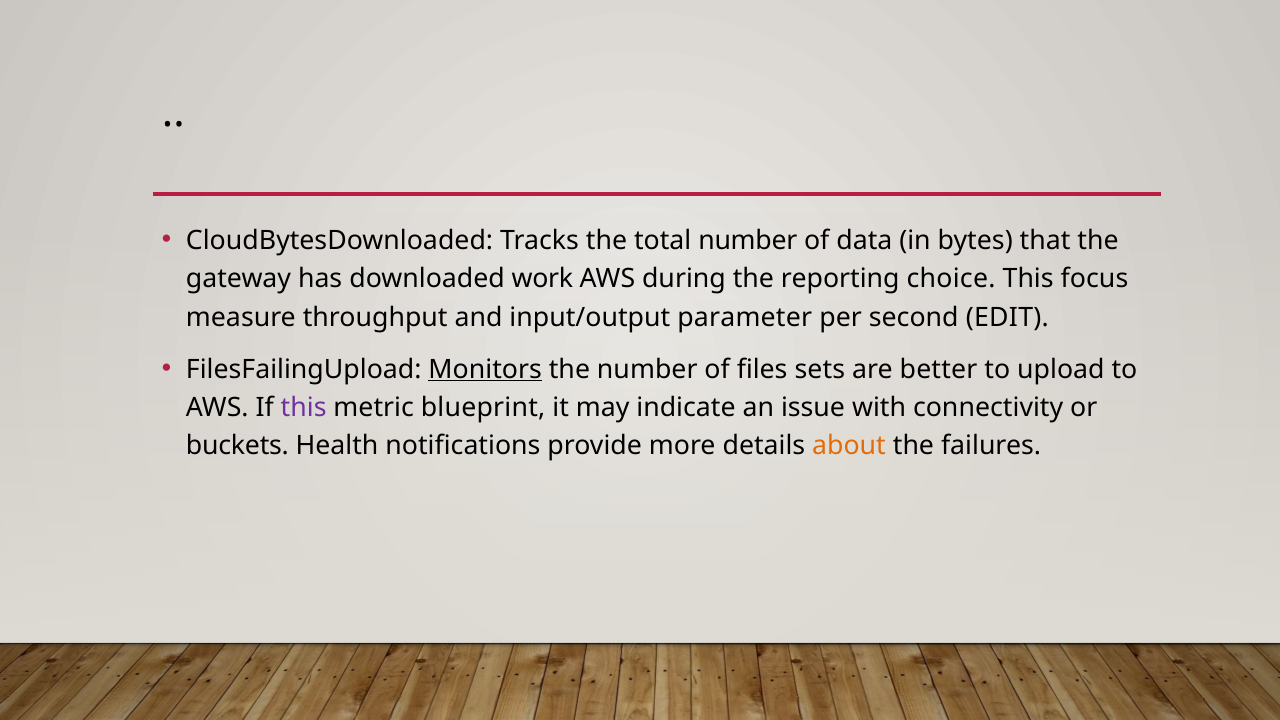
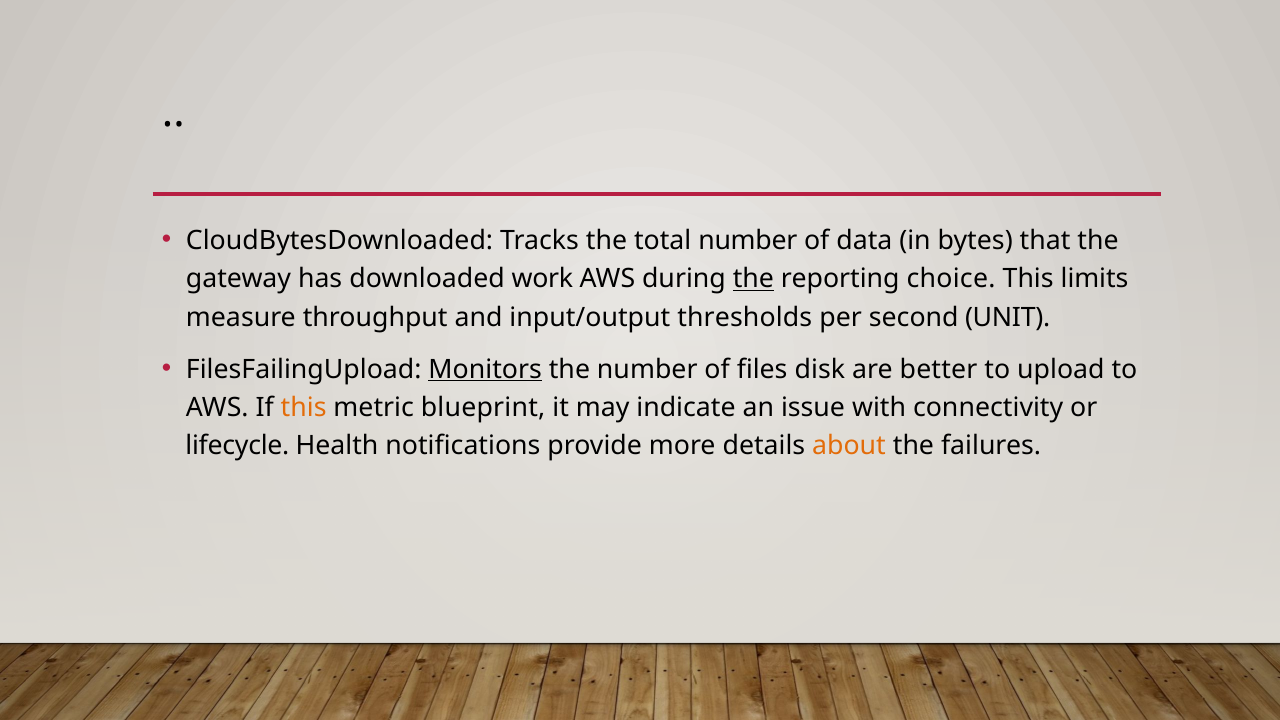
the underline: none -> present (753, 279)
focus: focus -> limits (1095, 279)
parameter: parameter -> thresholds (745, 317)
EDIT: EDIT -> UNIT (1008, 317)
sets: sets -> disk (820, 369)
this colour: purple -> orange (304, 408)
buckets: buckets -> lifecycle (237, 446)
